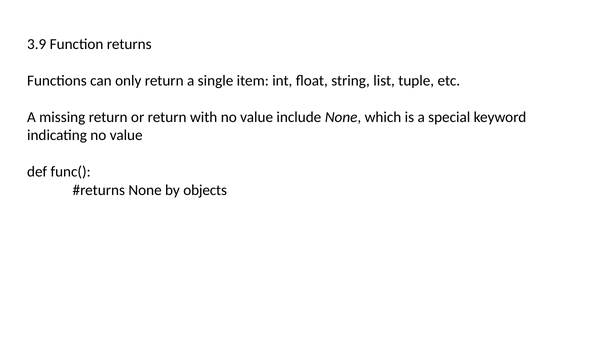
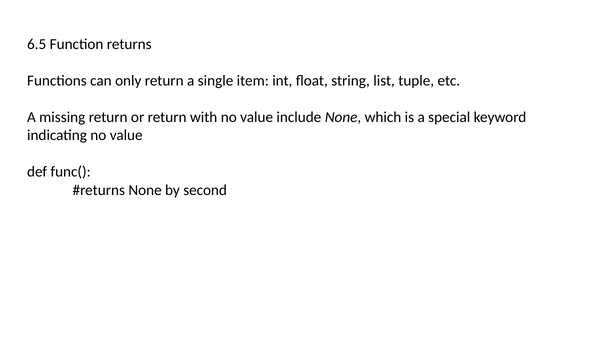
3.9: 3.9 -> 6.5 (37, 44)
objects: objects -> second (205, 190)
